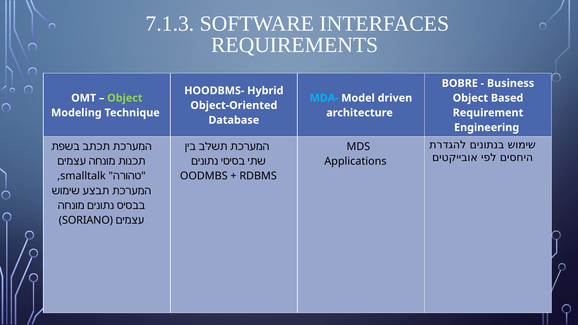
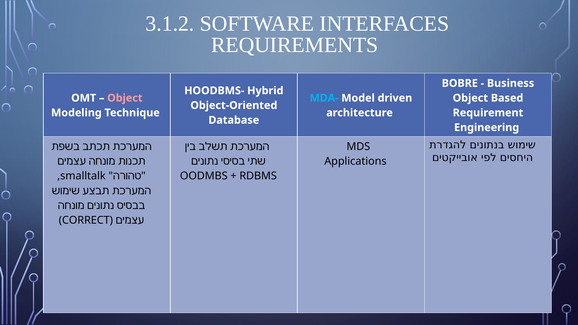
7.1.3: 7.1.3 -> 3.1.2 (170, 24)
Object colour: light green -> pink (125, 98)
SORIANO: SORIANO -> CORRECT (86, 220)
